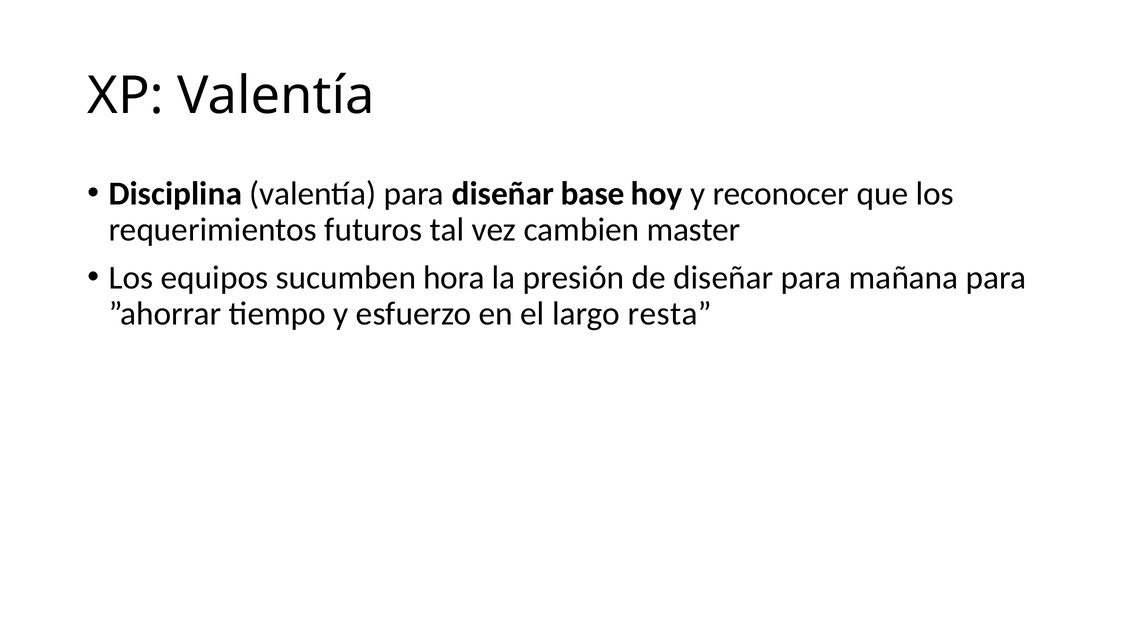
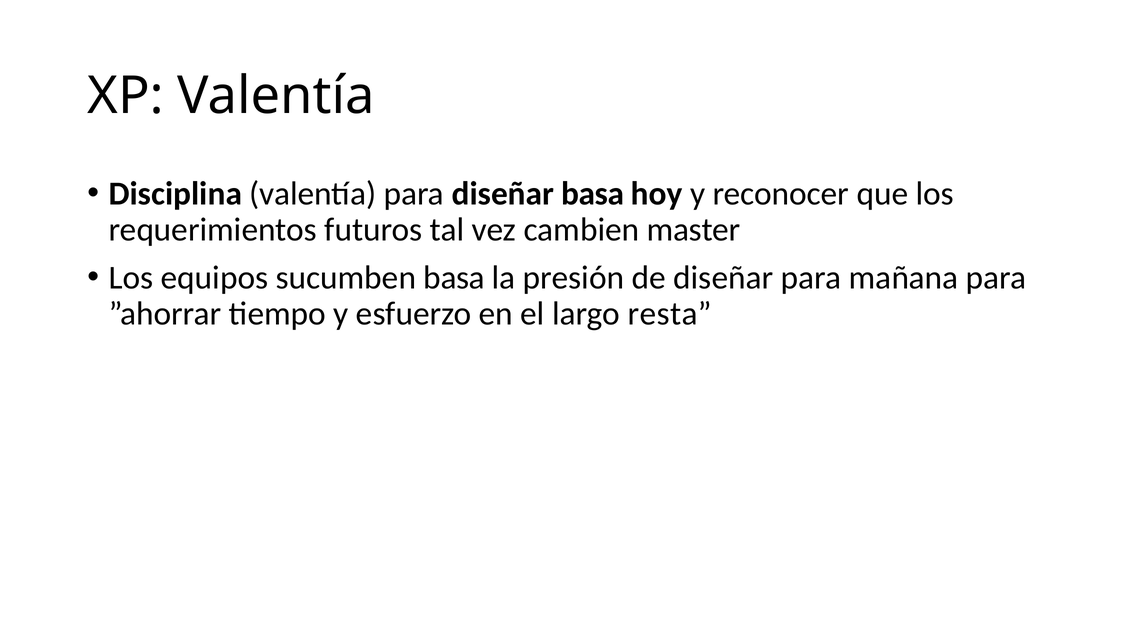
diseñar base: base -> basa (593, 194)
sucumben hora: hora -> basa (454, 278)
